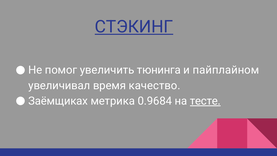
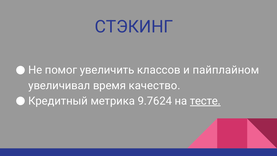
СТЭКИНГ underline: present -> none (134, 27)
тюнинга: тюнинга -> классов (159, 70)
Заёмщиках: Заёмщиках -> Кредитный (58, 101)
0.9684: 0.9684 -> 9.7624 (155, 101)
